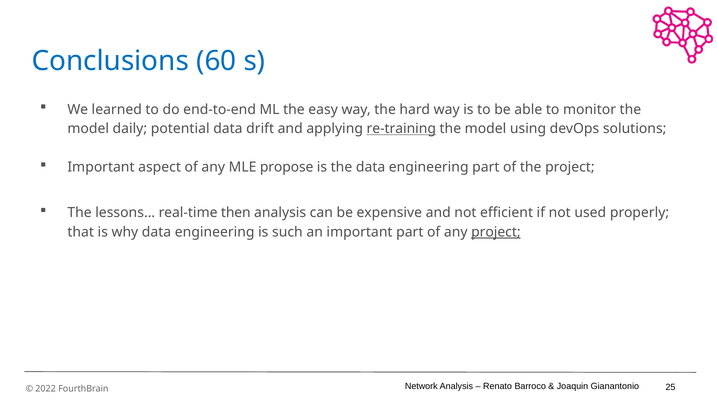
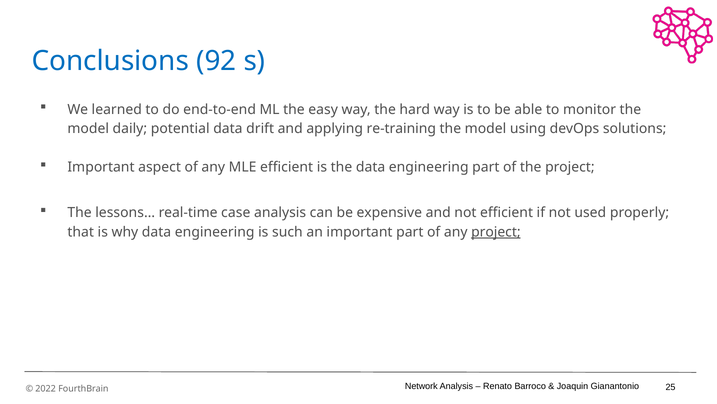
60: 60 -> 92 (216, 61)
re-training underline: present -> none (401, 129)
MLE propose: propose -> efficient (287, 167)
then: then -> case (236, 212)
